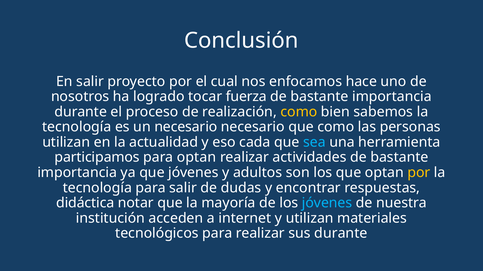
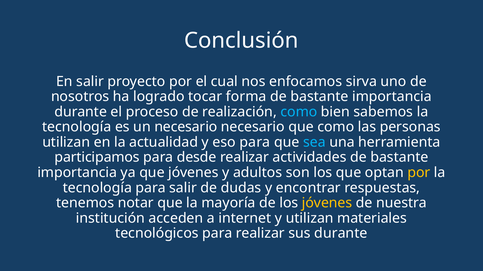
hace: hace -> sirva (361, 82)
fuerza: fuerza -> forma (246, 97)
como colour: yellow -> light blue (299, 112)
eso cada: cada -> para (255, 143)
para optan: optan -> desde (197, 158)
didáctica: didáctica -> tenemos (85, 203)
jóvenes colour: light blue -> yellow (327, 203)
